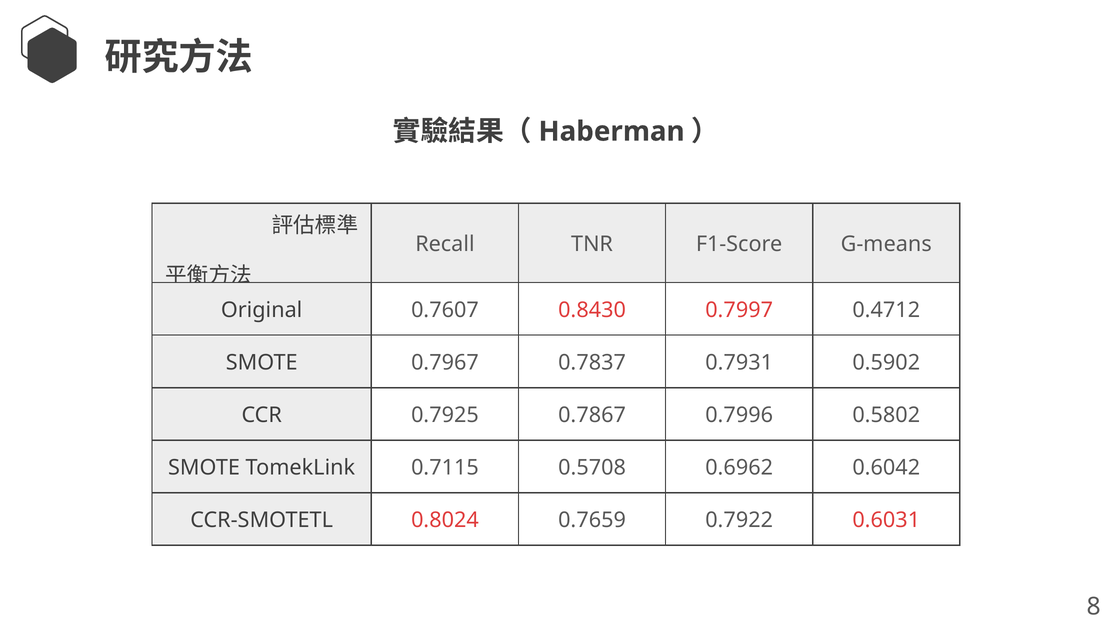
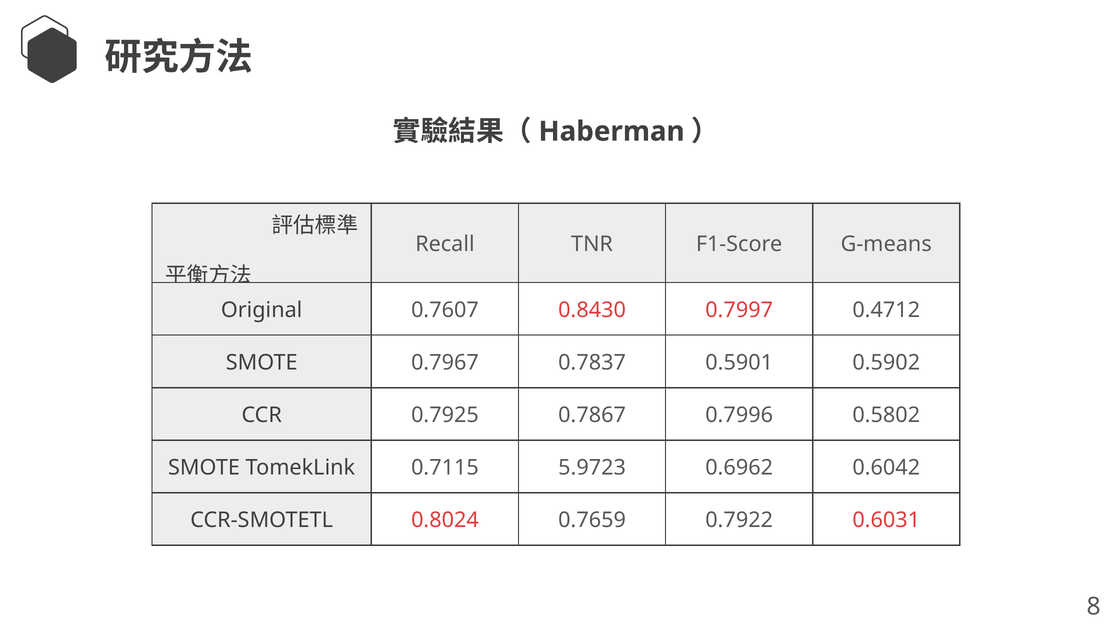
0.7931: 0.7931 -> 0.5901 (739, 362)
0.5708: 0.5708 -> 5.9723 (592, 467)
